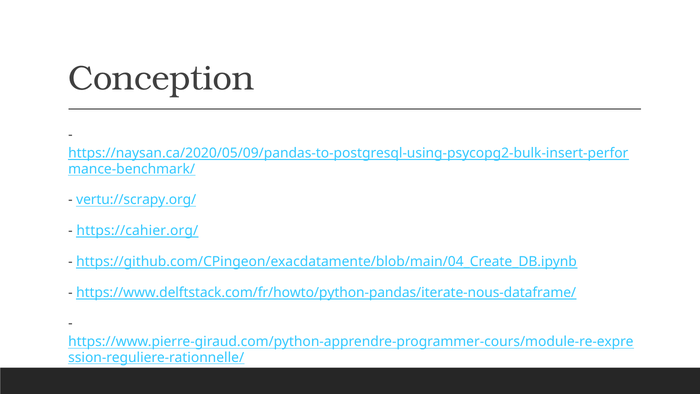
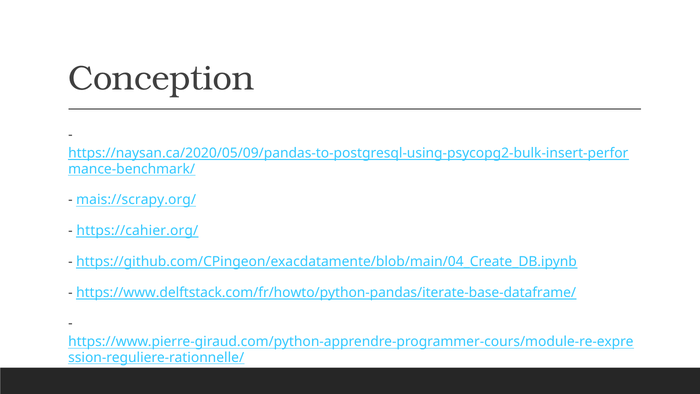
vertu://scrapy.org/: vertu://scrapy.org/ -> mais://scrapy.org/ (136, 200)
https://www.delftstack.com/fr/howto/python-pandas/iterate-nous-dataframe/: https://www.delftstack.com/fr/howto/python-pandas/iterate-nous-dataframe/ -> https://www.delftstack.com/fr/howto/python-pandas/iterate-base-dataframe/ (326, 292)
